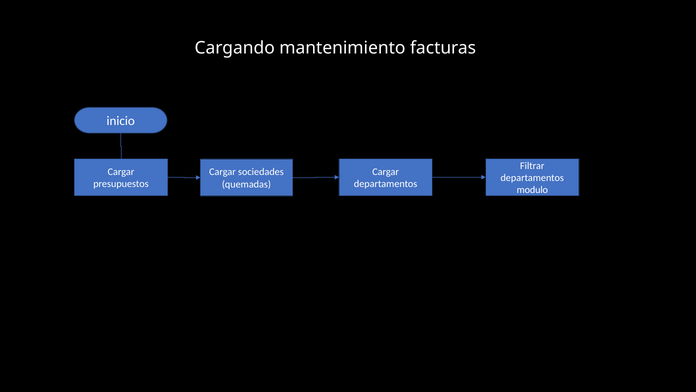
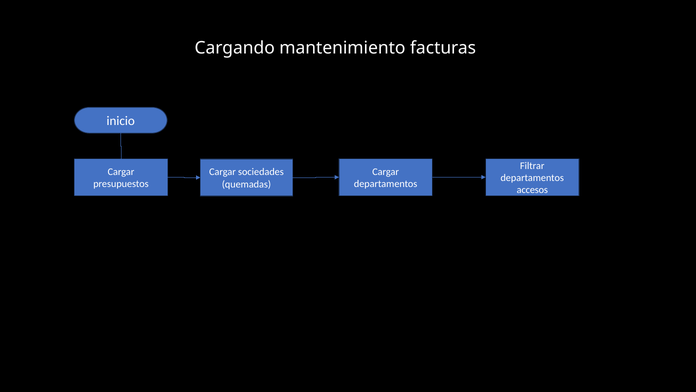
modulo: modulo -> accesos (532, 190)
